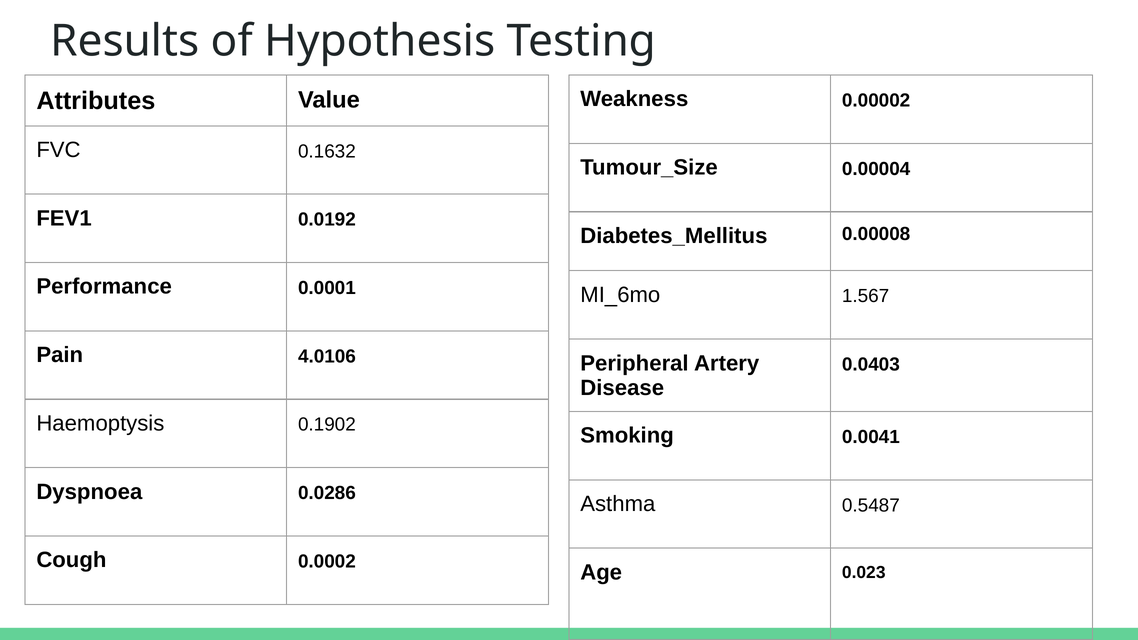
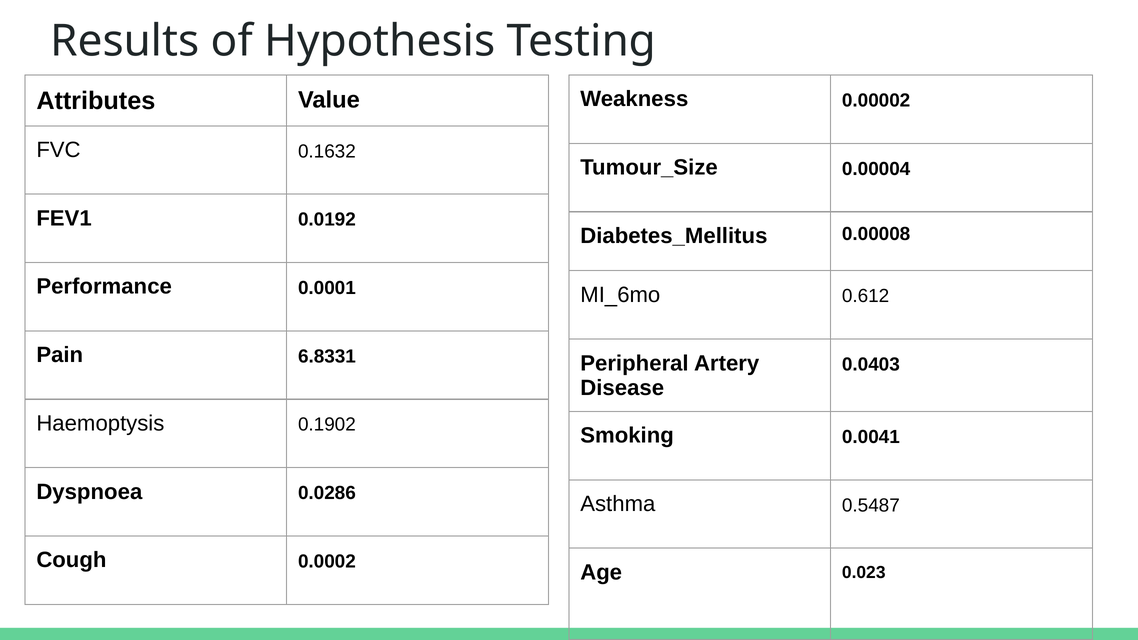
1.567: 1.567 -> 0.612 (866, 296)
4.0106: 4.0106 -> 6.8331 (327, 356)
